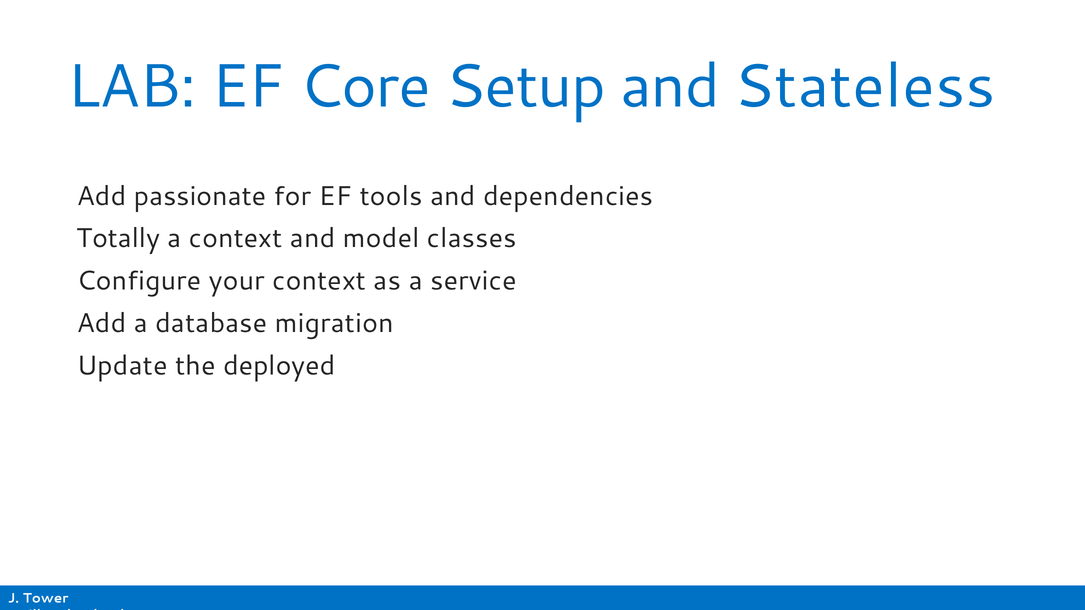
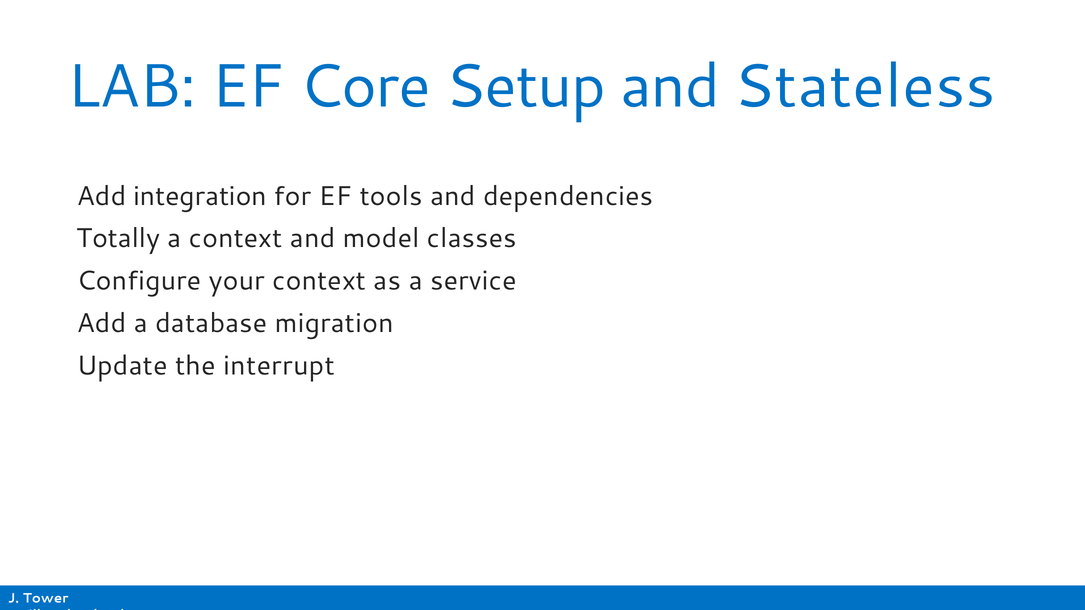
passionate: passionate -> integration (200, 196)
deployed: deployed -> interrupt (279, 366)
